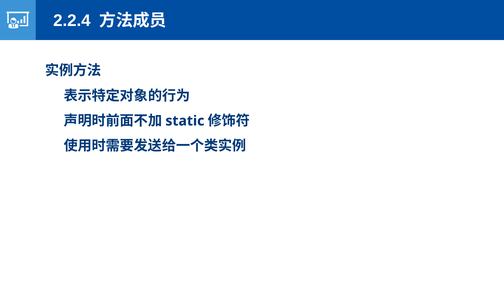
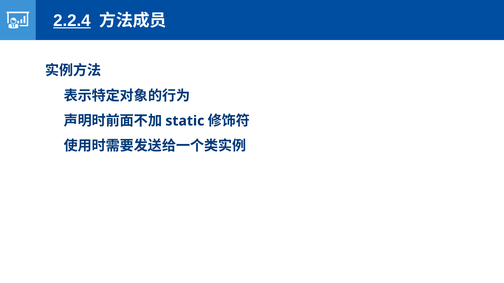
2.2.4 underline: none -> present (72, 21)
